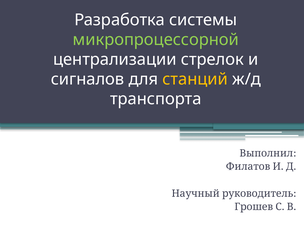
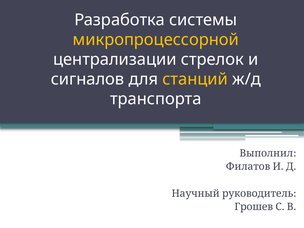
микропроцессорной colour: light green -> yellow (156, 40)
